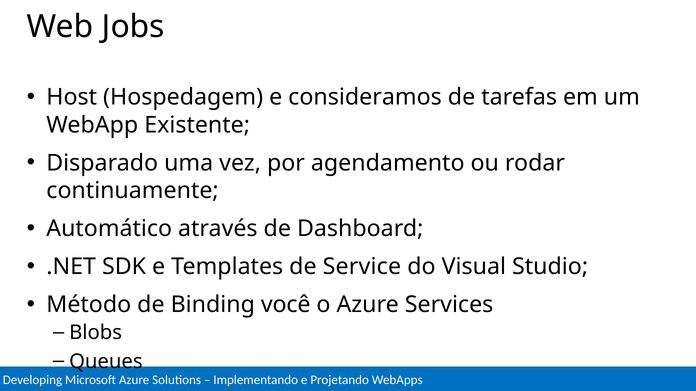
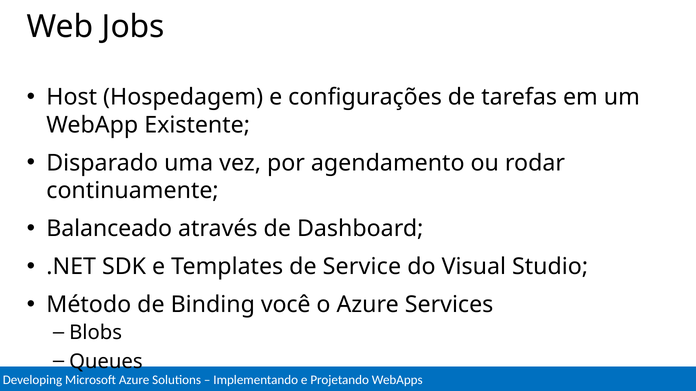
consideramos: consideramos -> configurações (365, 97)
Automático: Automático -> Balanceado (109, 229)
